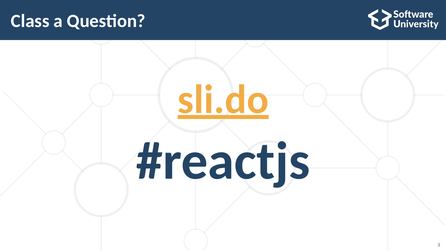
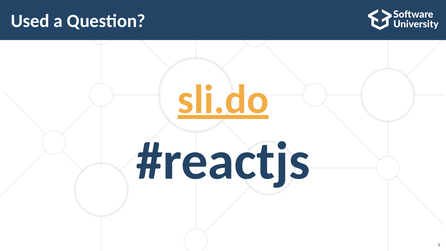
Class: Class -> Used (30, 21)
